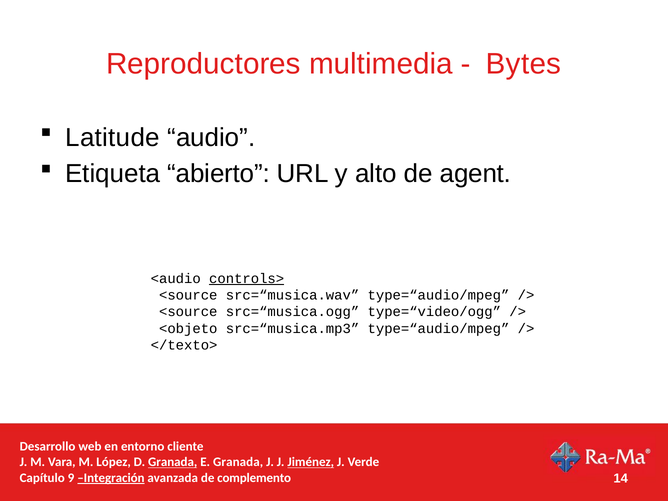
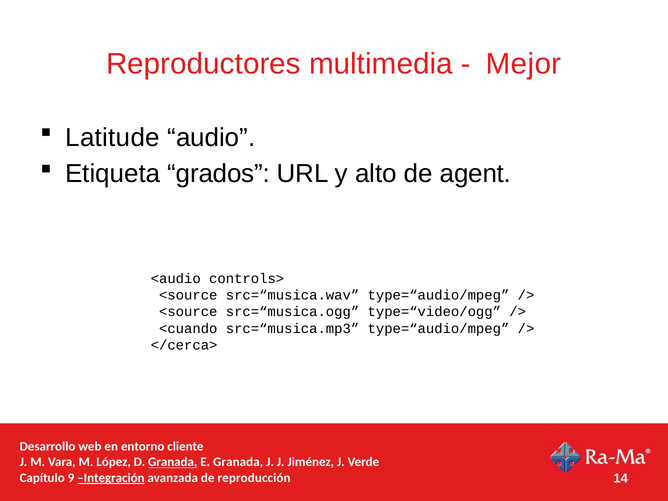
Bytes: Bytes -> Mejor (524, 64)
abierto: abierto -> grados (219, 174)
controls> underline: present -> none (247, 278)
<objeto: <objeto -> <cuando (188, 329)
</texto>: </texto> -> </cerca> (184, 345)
Jiménez underline: present -> none (311, 462)
complemento: complemento -> reproducción (254, 478)
